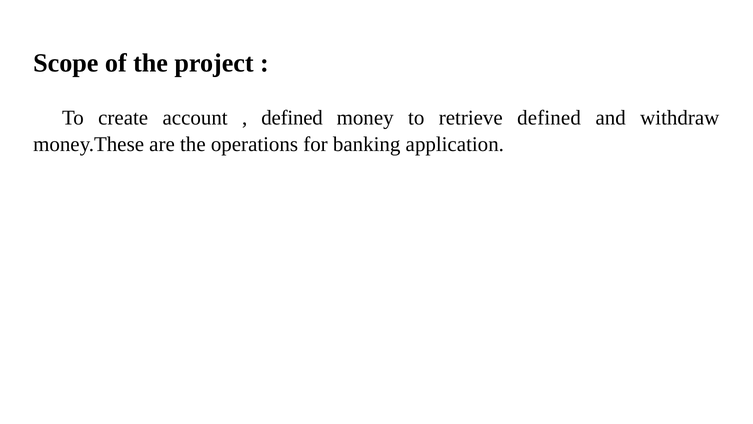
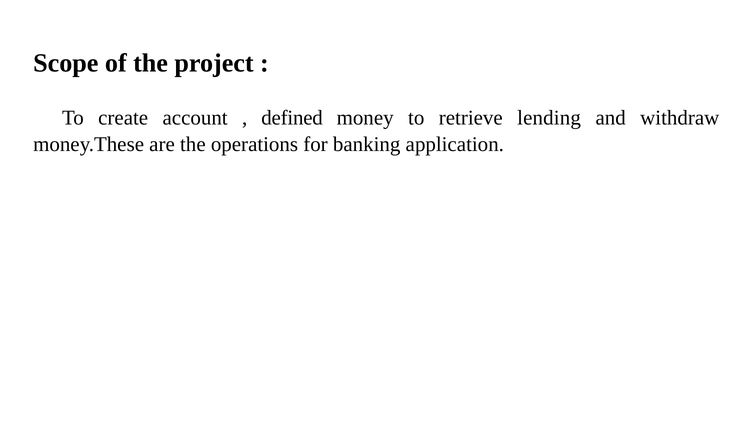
retrieve defined: defined -> lending (549, 118)
